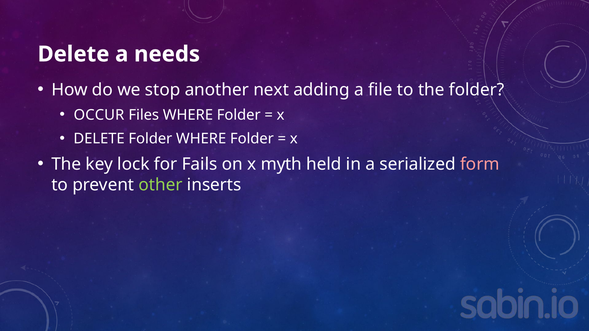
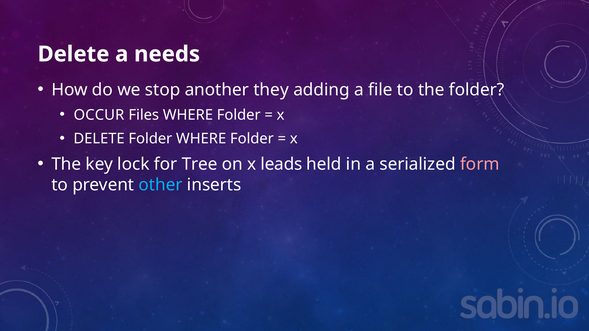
next: next -> they (271, 90)
Fails: Fails -> Tree (200, 164)
myth: myth -> leads (281, 164)
other colour: light green -> light blue (161, 185)
